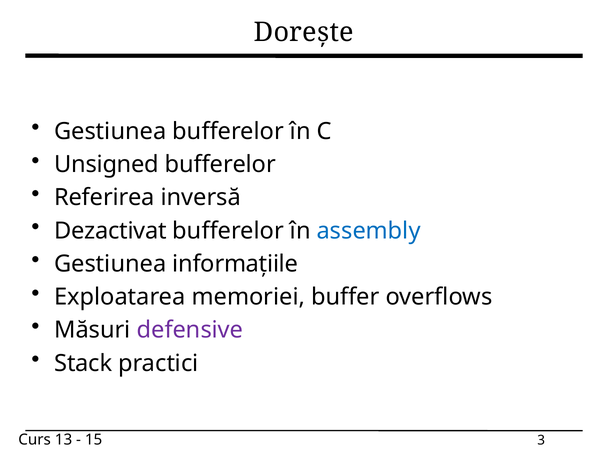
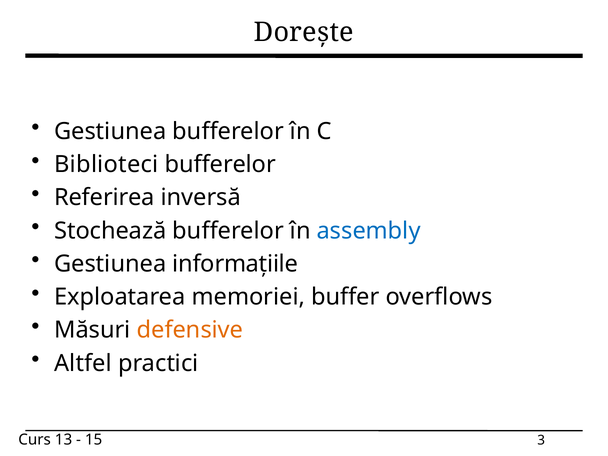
Unsigned: Unsigned -> Biblioteci (106, 165)
Dezactivat: Dezactivat -> Stochează (110, 231)
defensive colour: purple -> orange (190, 330)
Stack: Stack -> Altfel (83, 363)
